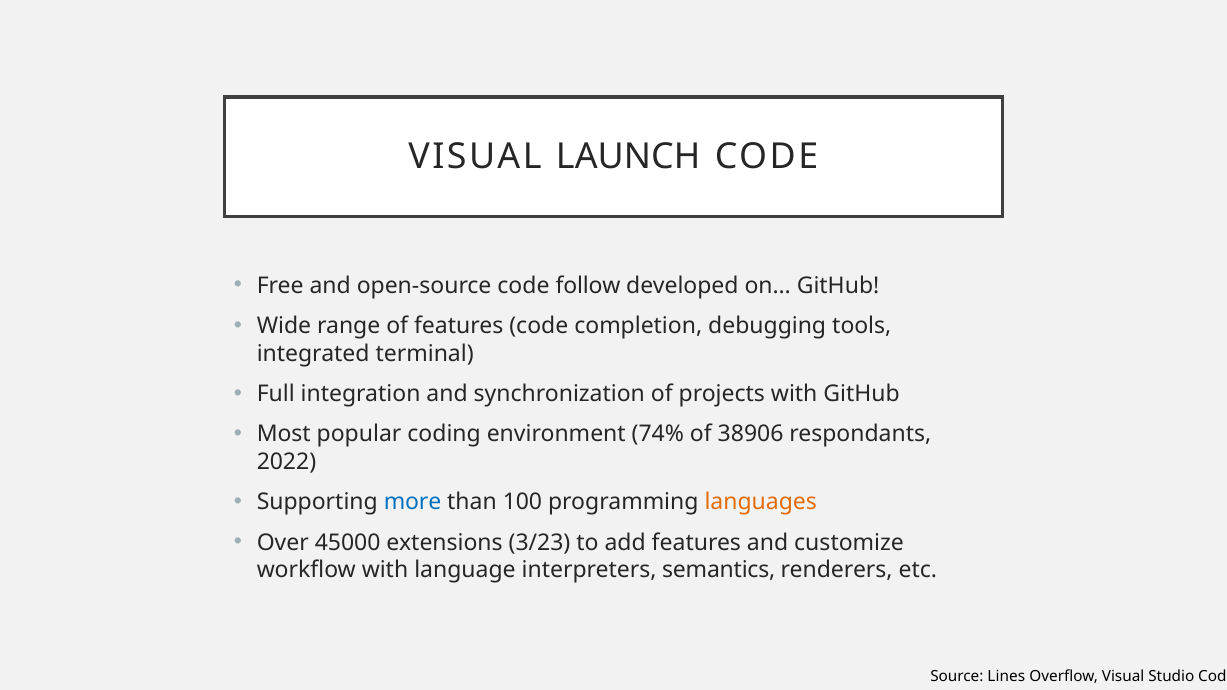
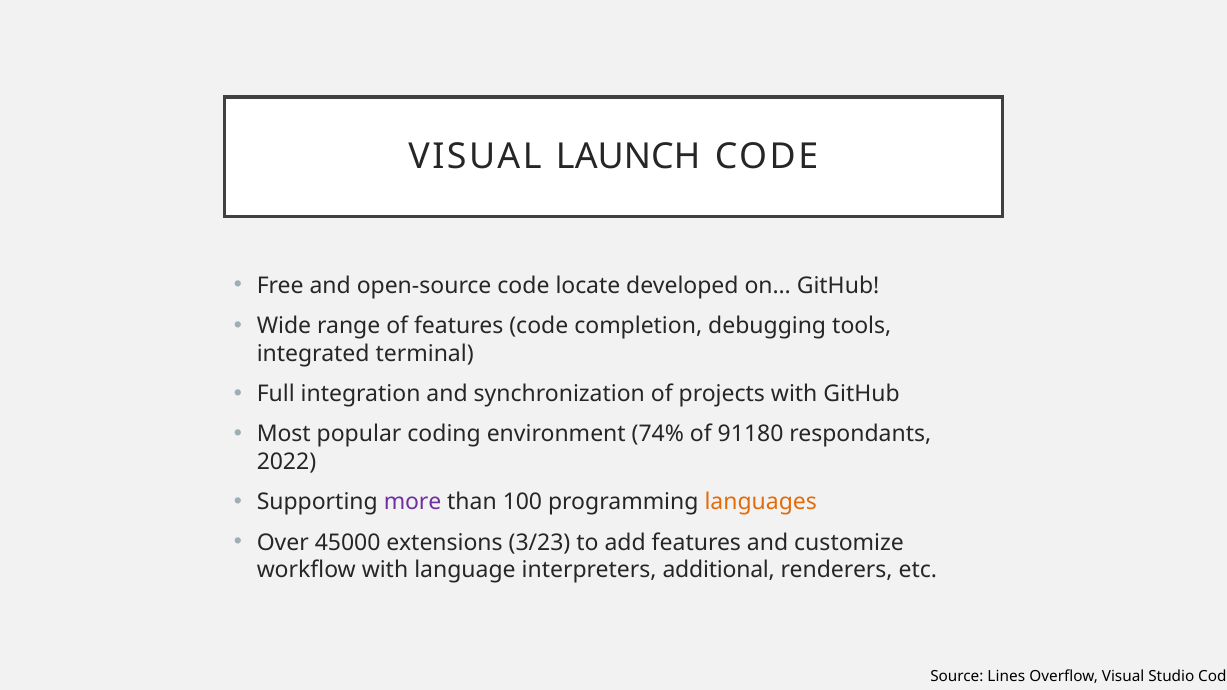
follow: follow -> locate (588, 286)
38906: 38906 -> 91180 (751, 434)
more colour: blue -> purple (413, 502)
semantics: semantics -> additional (719, 570)
